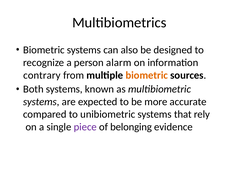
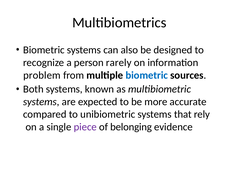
alarm: alarm -> rarely (119, 63)
contrary: contrary -> problem (42, 75)
biometric colour: orange -> blue (147, 75)
